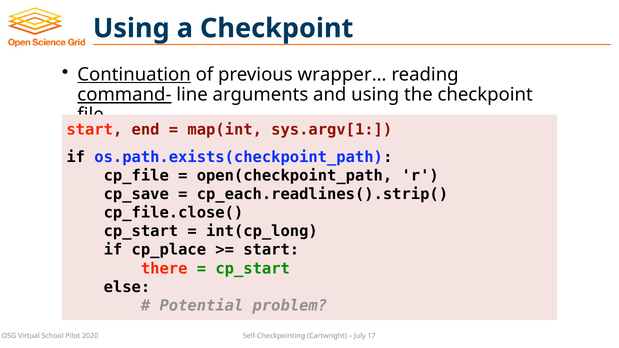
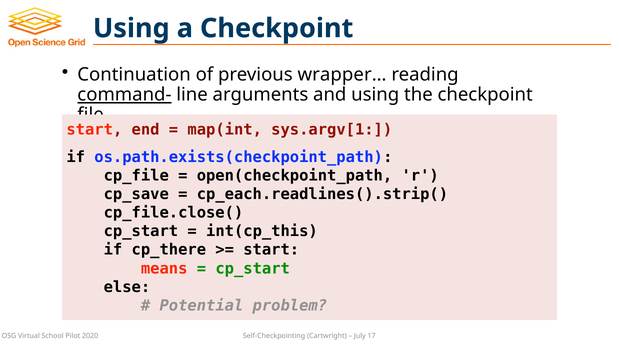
Continuation underline: present -> none (134, 75)
int(cp_long: int(cp_long -> int(cp_this (262, 231)
cp_place: cp_place -> cp_there (169, 250)
there: there -> means (164, 269)
